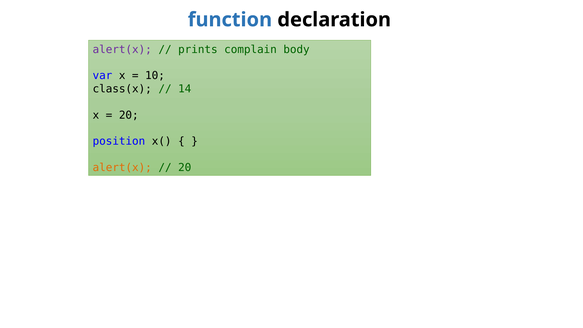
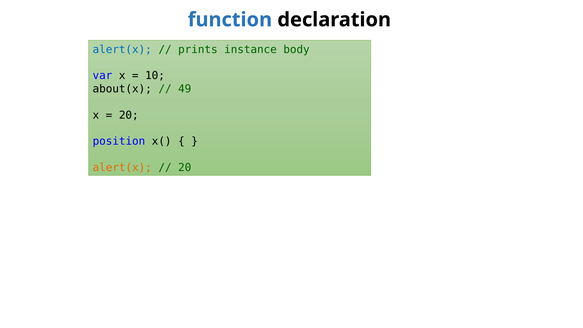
alert(x colour: purple -> blue (122, 49)
complain: complain -> instance (251, 49)
class(x: class(x -> about(x (122, 89)
14: 14 -> 49 (185, 89)
